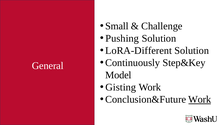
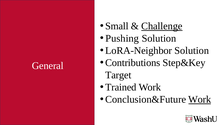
Challenge underline: none -> present (162, 26)
LoRA-Different: LoRA-Different -> LoRA-Neighbor (139, 50)
Continuously: Continuously -> Contributions (133, 63)
Model: Model -> Target (118, 75)
Gisting: Gisting -> Trained (121, 87)
